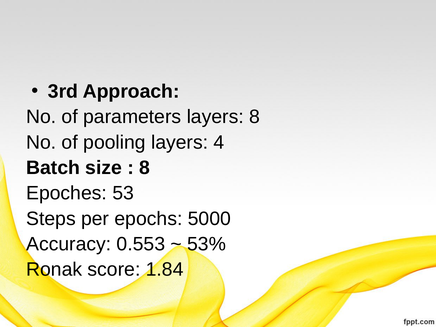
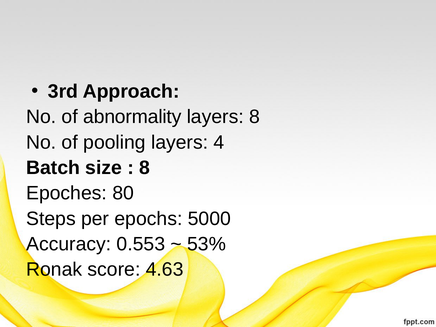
parameters: parameters -> abnormality (132, 117)
53: 53 -> 80 (123, 193)
1.84: 1.84 -> 4.63 (165, 270)
